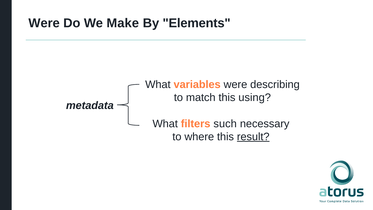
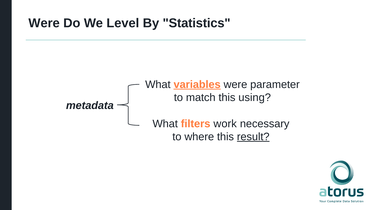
Make: Make -> Level (123, 23)
Elements: Elements -> Statistics (197, 23)
variables underline: none -> present (197, 84)
describing: describing -> parameter (275, 84)
such: such -> work (225, 124)
